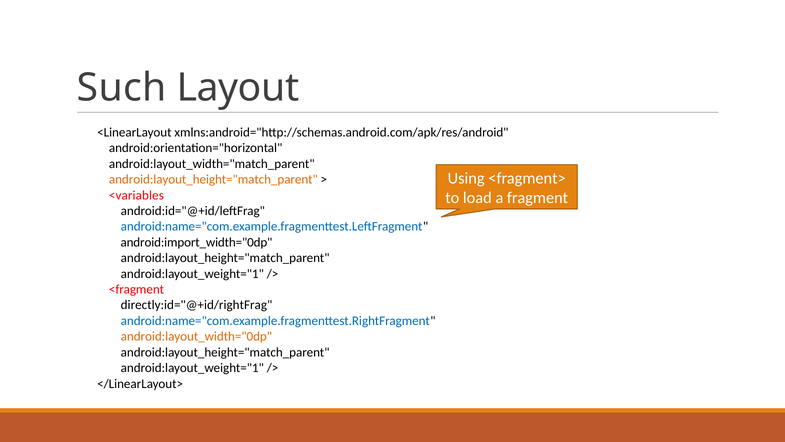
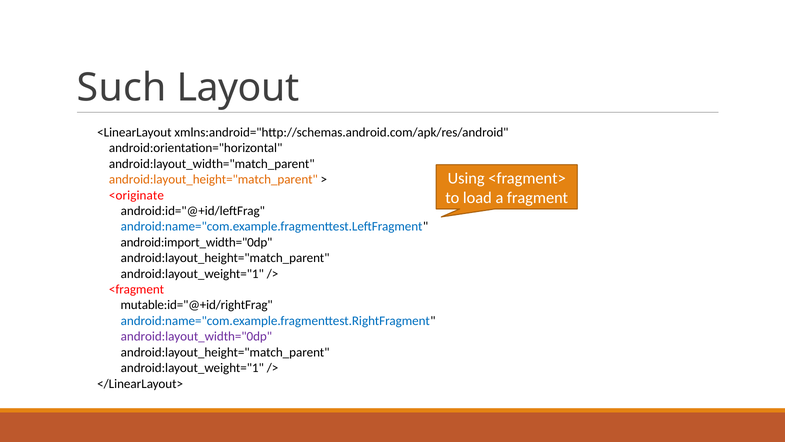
<variables: <variables -> <originate (136, 195)
directly:id="@+id/rightFrag: directly:id="@+id/rightFrag -> mutable:id="@+id/rightFrag (197, 305)
android:layout_width="0dp colour: orange -> purple (196, 336)
